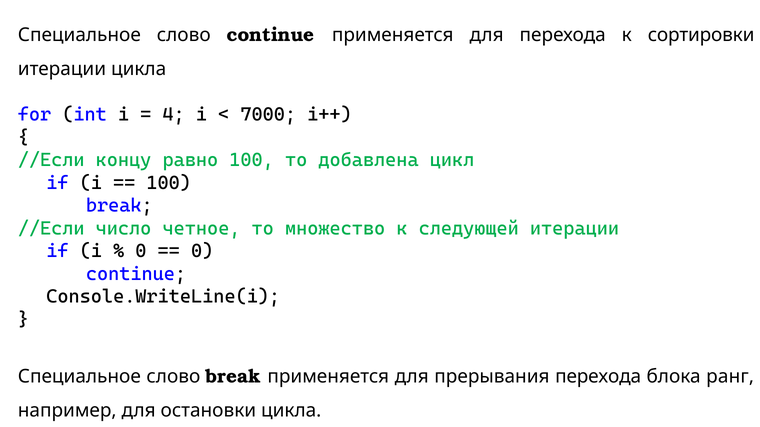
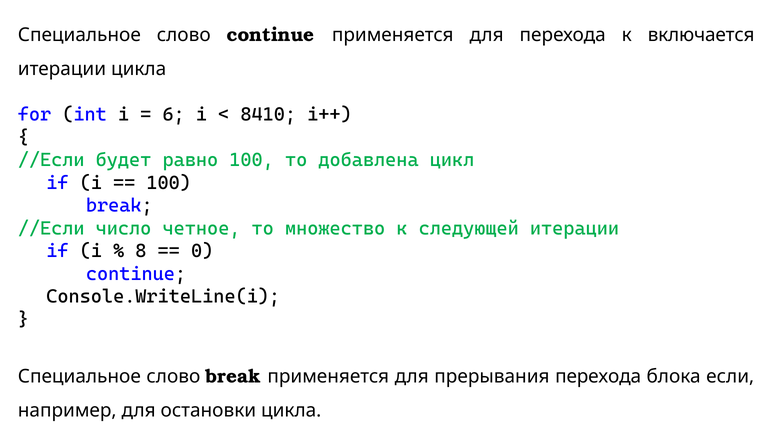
сортировки: сортировки -> включается (701, 35)
4: 4 -> 6 (174, 115)
7000: 7000 -> 8410 (268, 115)
концу: концу -> будет (124, 160)
0: 0 -> 8 (141, 251)
ранг: ранг -> если (730, 377)
